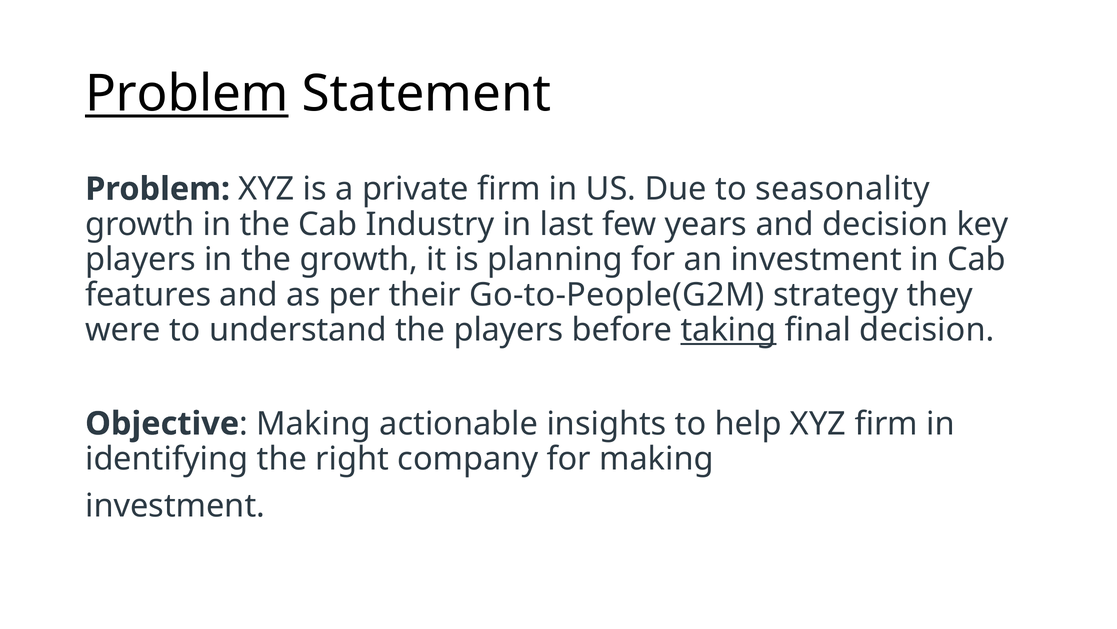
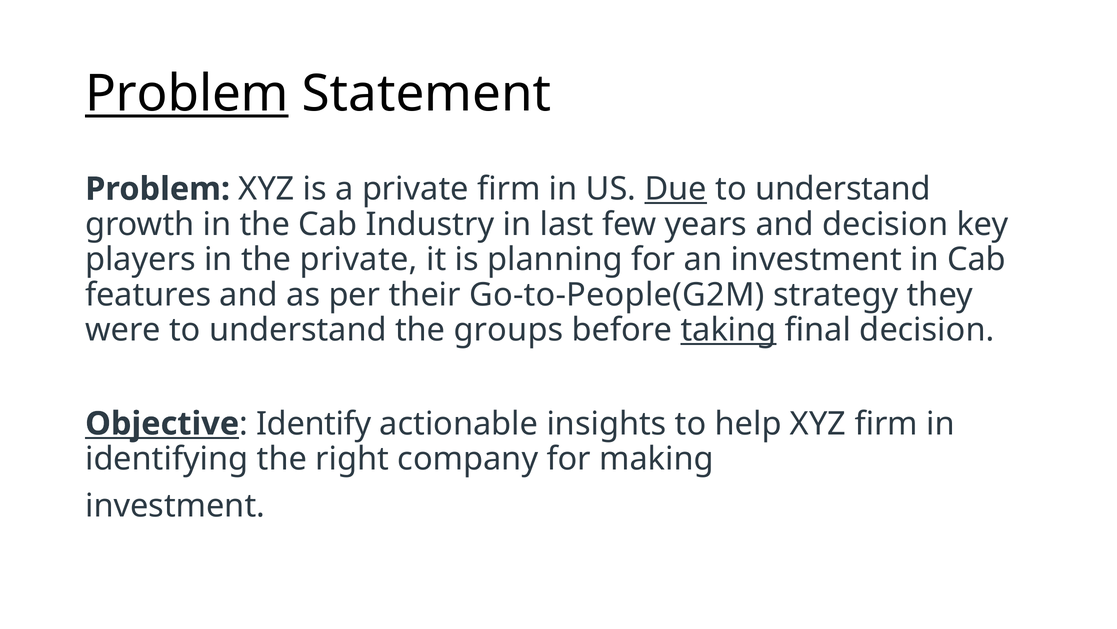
Due underline: none -> present (676, 189)
seasonality: seasonality -> understand (843, 189)
the growth: growth -> private (359, 259)
the players: players -> groups (509, 330)
Objective underline: none -> present (162, 423)
Making: Making -> Identify (314, 423)
